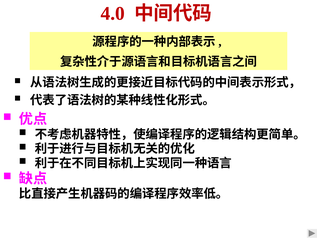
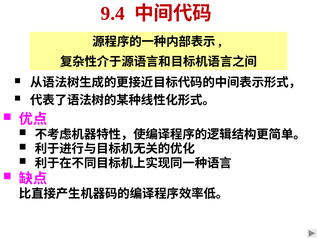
4.0: 4.0 -> 9.4 (113, 13)
